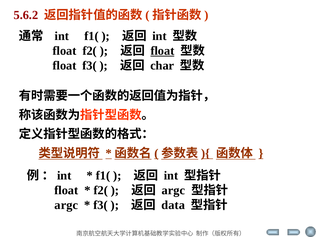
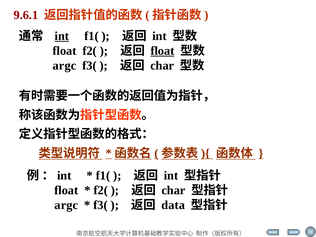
5.6.2: 5.6.2 -> 9.6.1 (26, 15)
int underline: none -> present (62, 36)
float: float -> argc (64, 66)
argc: argc -> char (173, 190)
